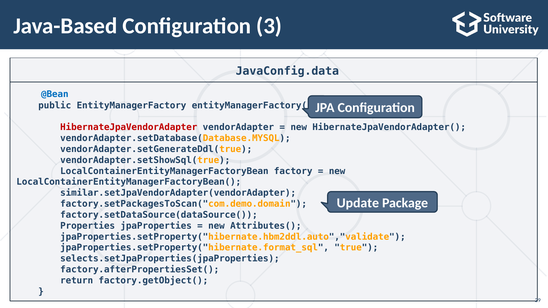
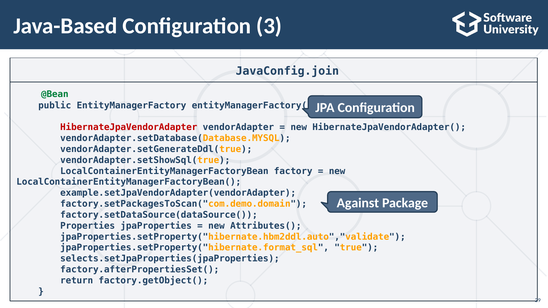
JavaConfig.data: JavaConfig.data -> JavaConfig.join (287, 71)
@Bean colour: blue -> green (55, 94)
similar.setJpaVendorAdapter(vendorAdapter: similar.setJpaVendorAdapter(vendorAdapter -> example.setJpaVendorAdapter(vendorAdapter (178, 193)
Update: Update -> Against (358, 203)
